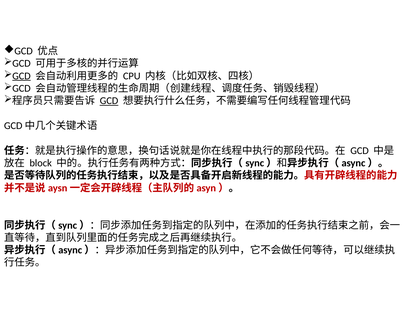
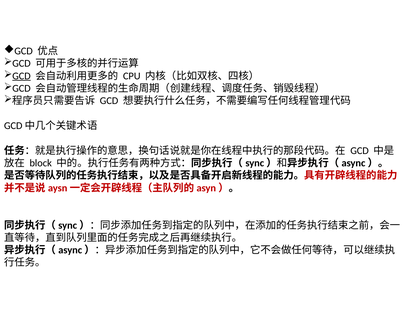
GCD underline: present -> none (109, 101)
